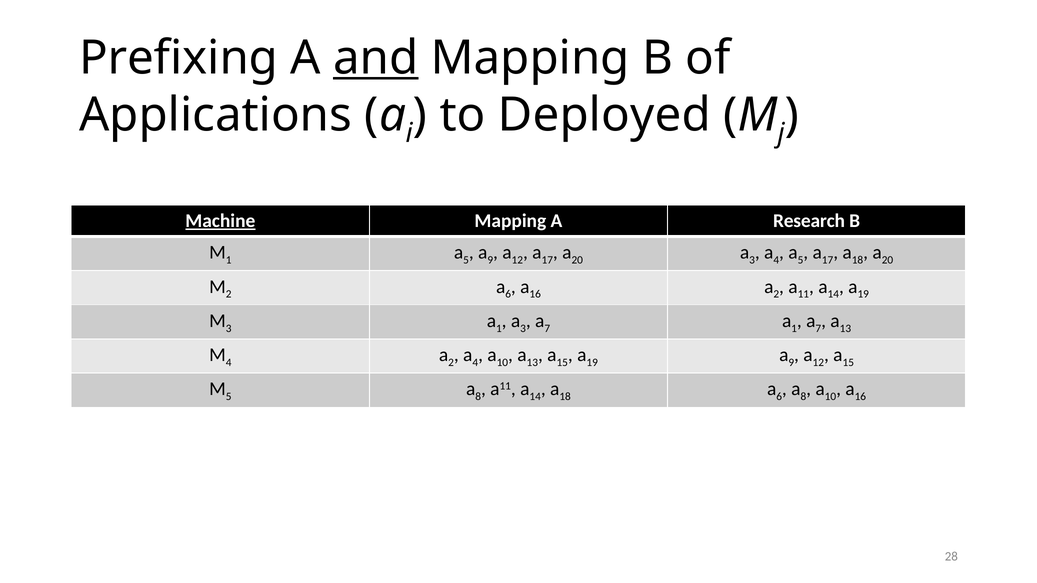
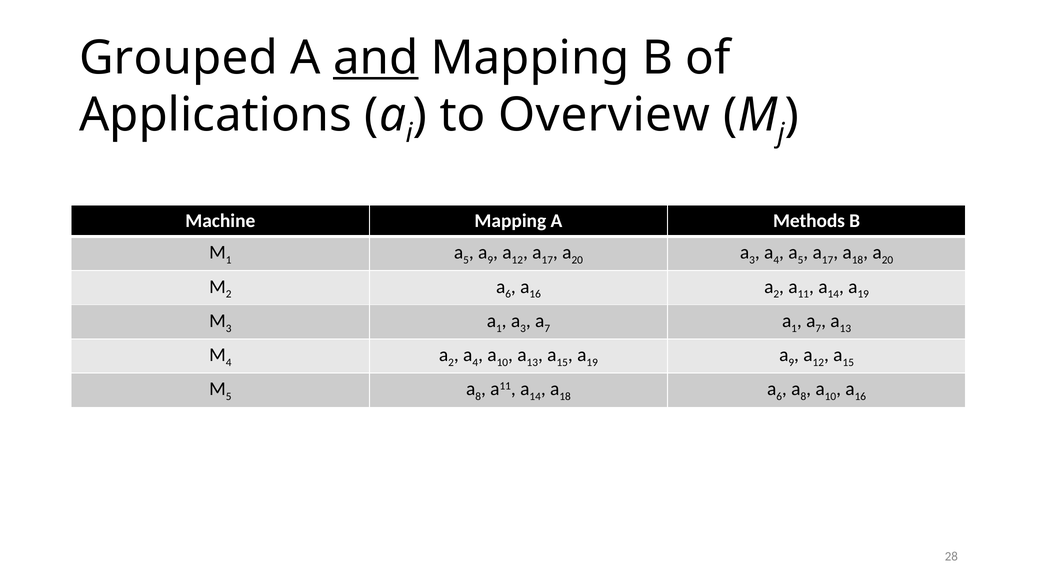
Prefixing: Prefixing -> Grouped (178, 58)
Deployed: Deployed -> Overview (604, 115)
Machine underline: present -> none (220, 221)
Research: Research -> Methods (809, 221)
